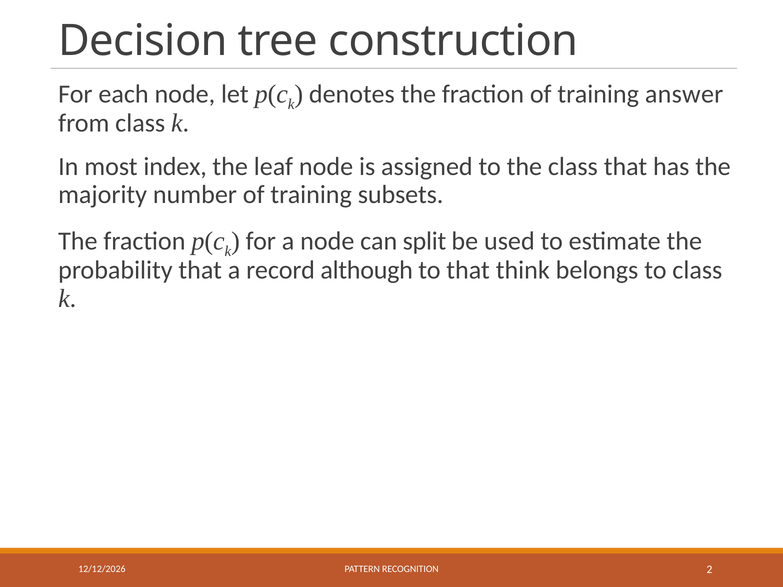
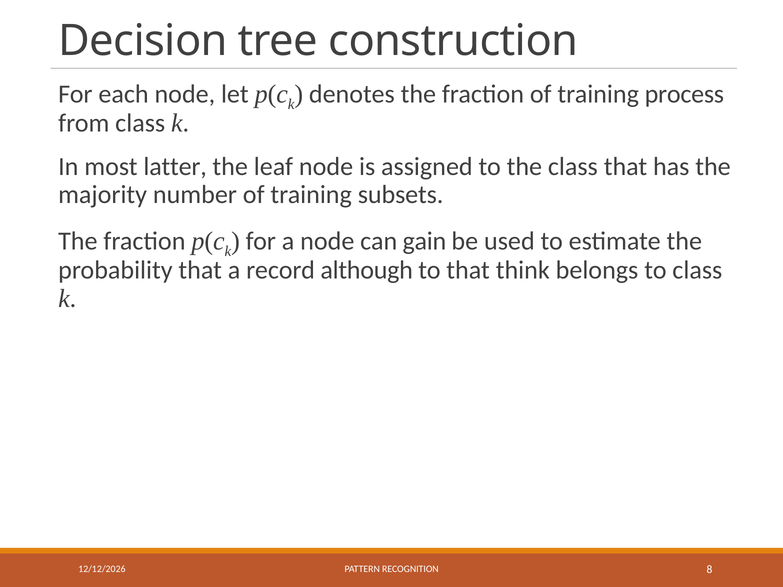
answer: answer -> process (684, 94)
index: index -> latter (175, 167)
split: split -> gain (424, 241)
2: 2 -> 8 (709, 569)
